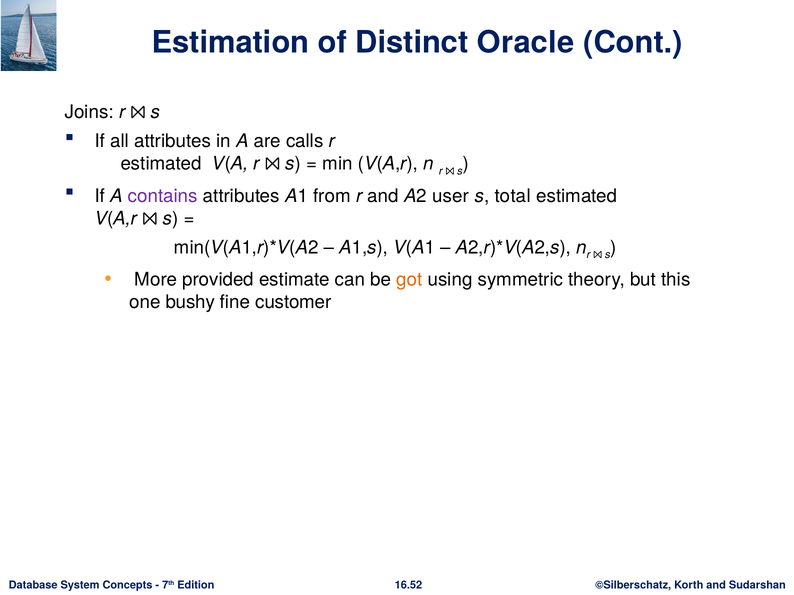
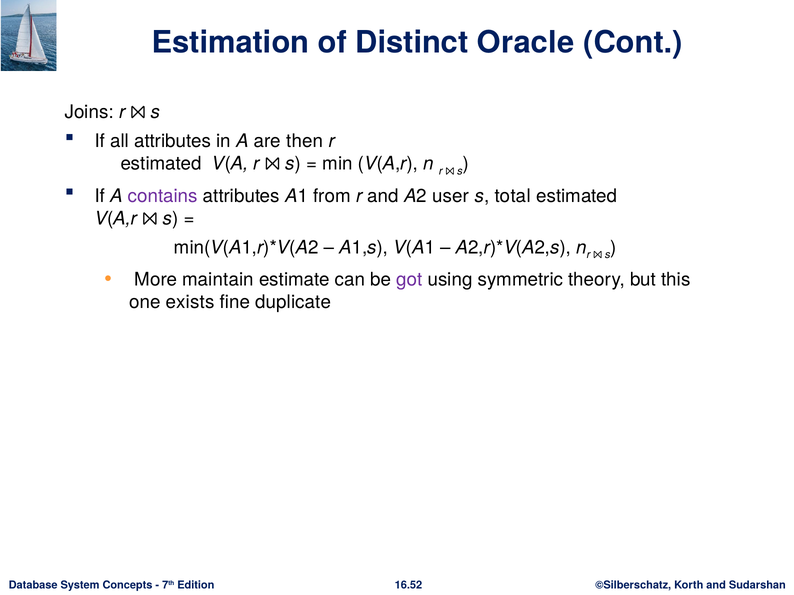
calls: calls -> then (305, 141)
provided: provided -> maintain (218, 280)
got colour: orange -> purple (409, 280)
bushy: bushy -> exists (190, 302)
customer: customer -> duplicate (293, 302)
